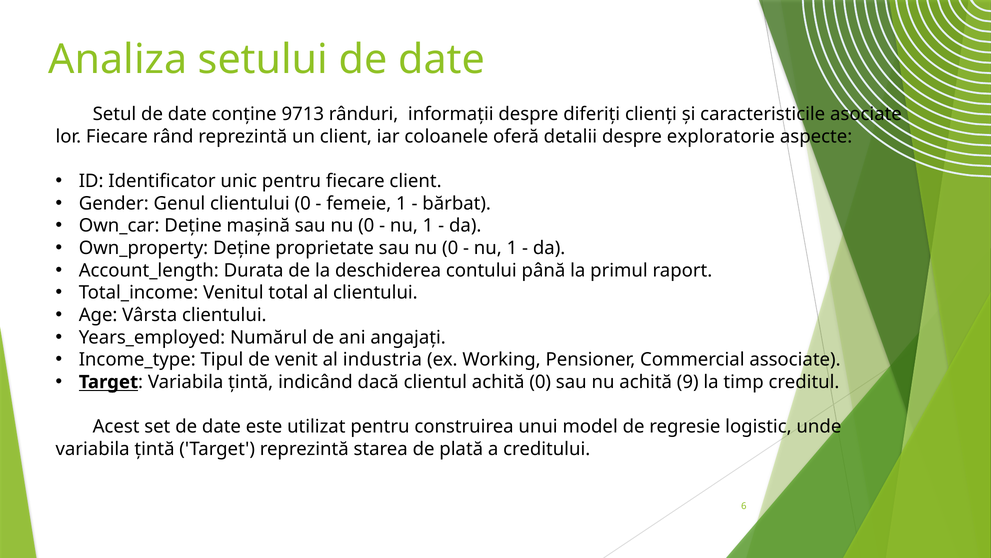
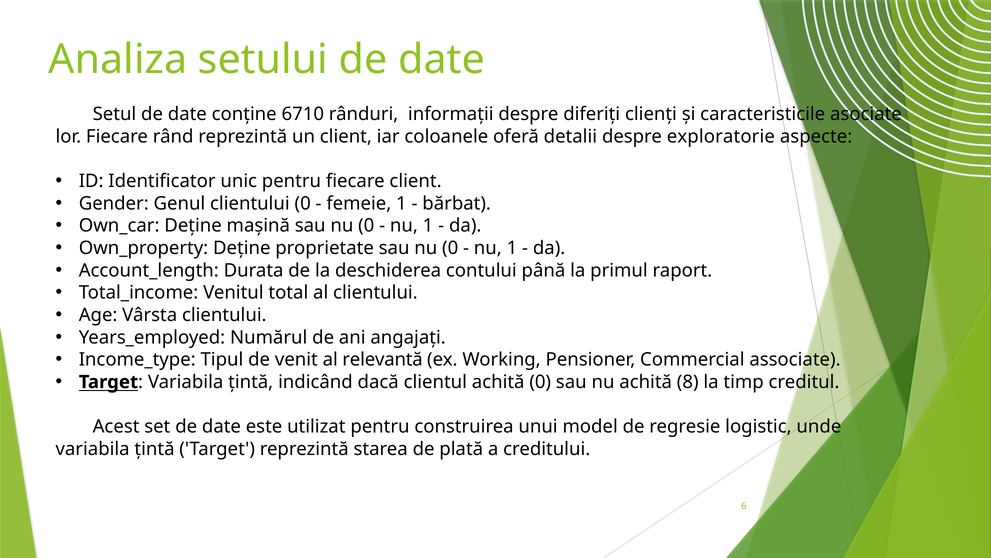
9713: 9713 -> 6710 (303, 114)
industria: industria -> relevantă (383, 359)
9: 9 -> 8 (688, 382)
